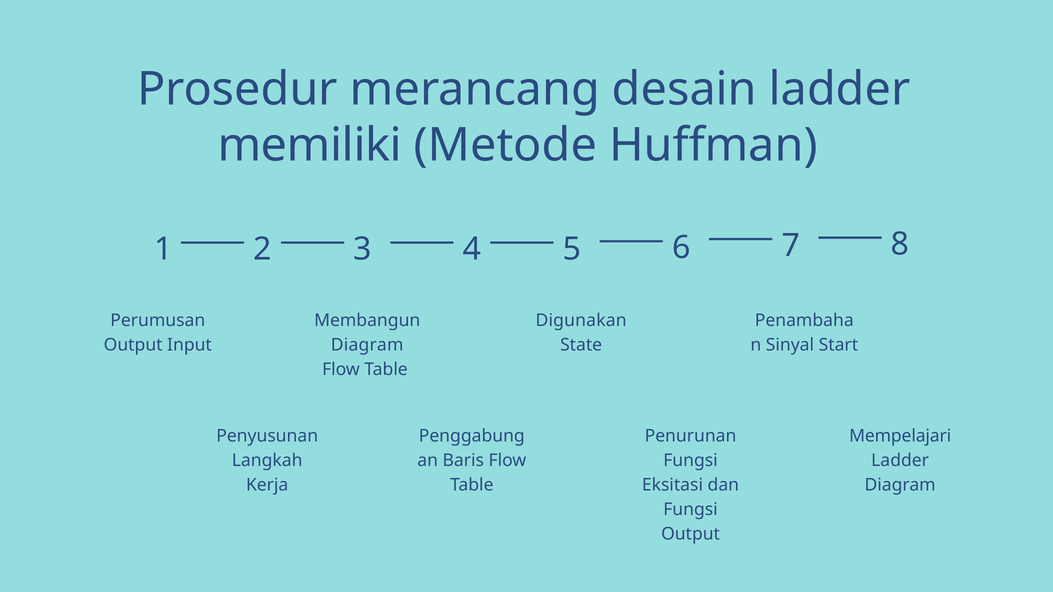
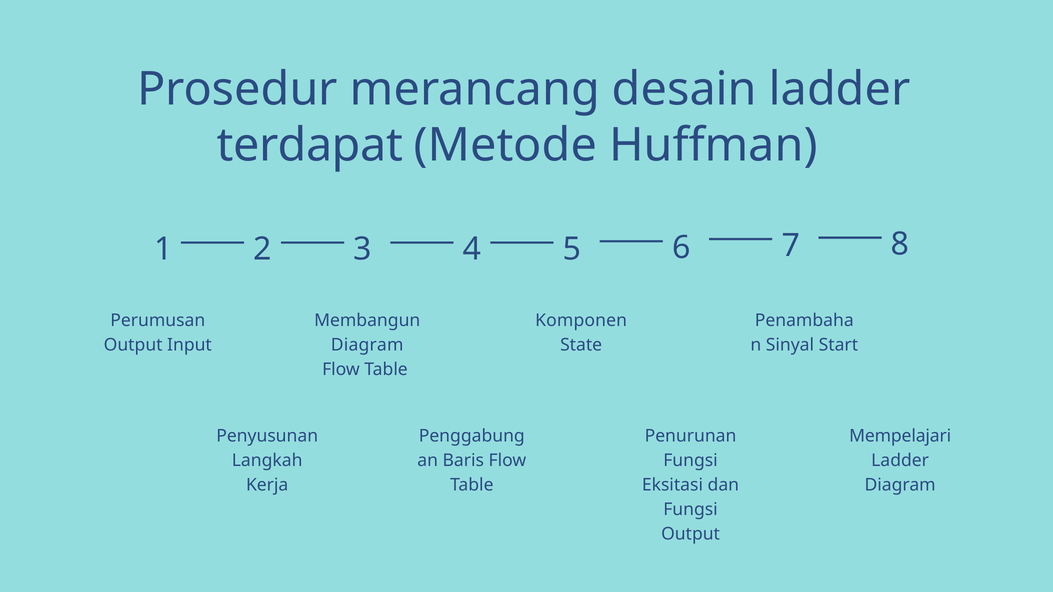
memiliki: memiliki -> terdapat (310, 146)
Digunakan: Digunakan -> Komponen (581, 321)
